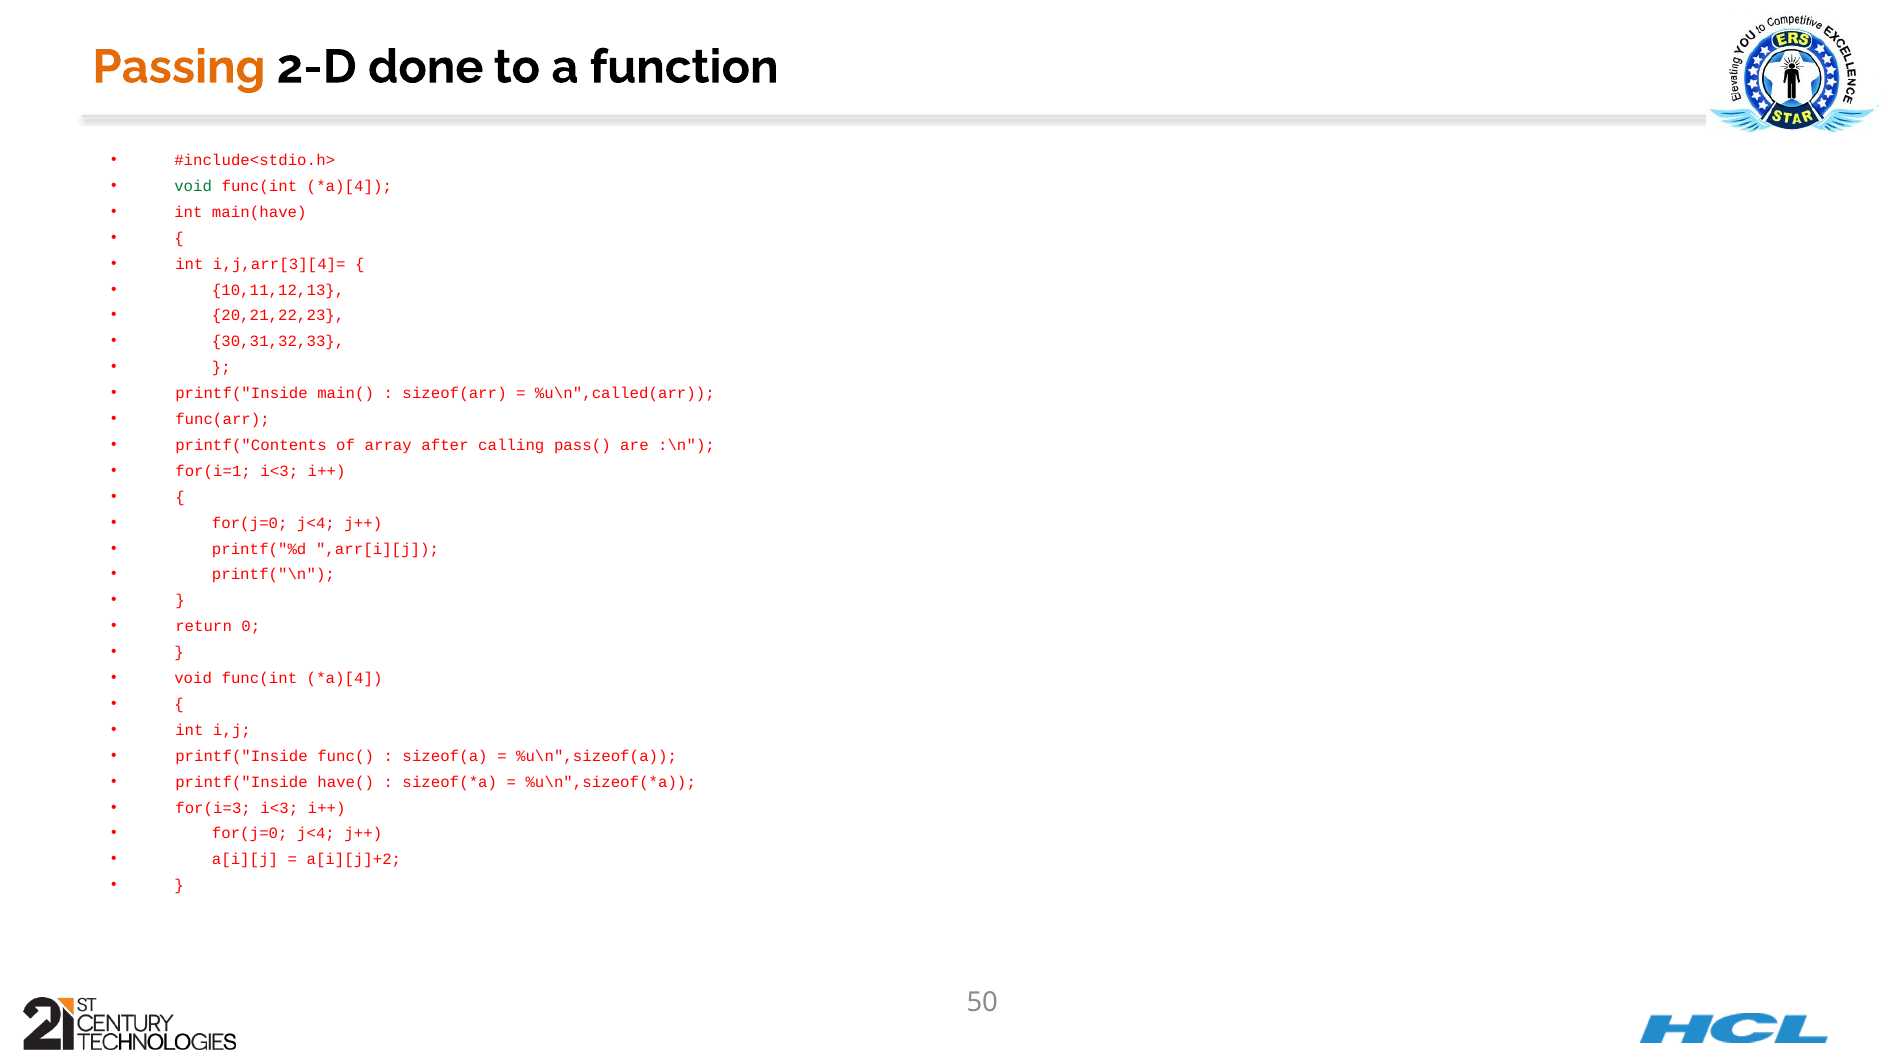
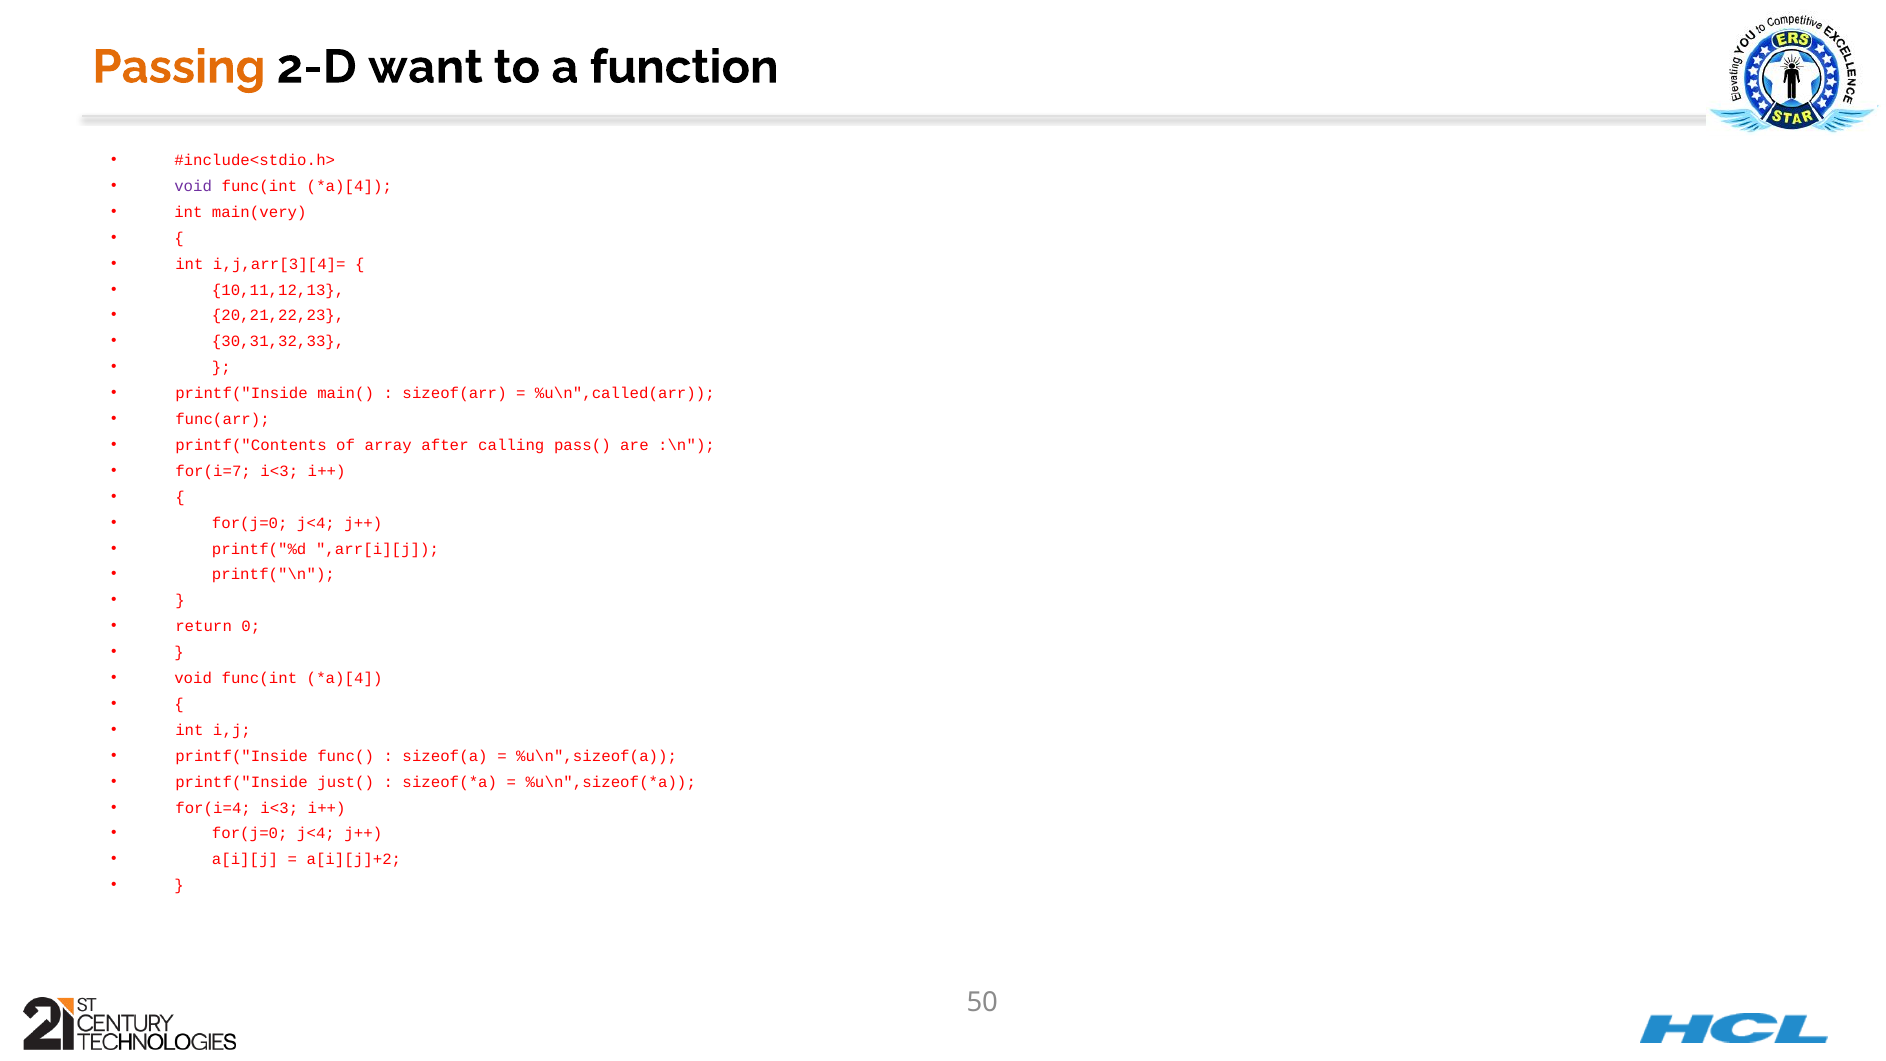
done: done -> want (425, 67)
void colour: green -> purple (193, 186)
main(have: main(have -> main(very (259, 212)
for(i=1: for(i=1 -> for(i=7 (213, 471)
have(: have( -> just( (346, 782)
for(i=3: for(i=3 -> for(i=4 (213, 808)
